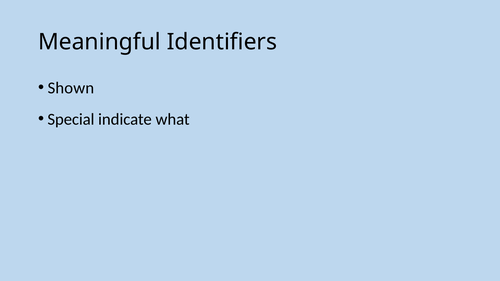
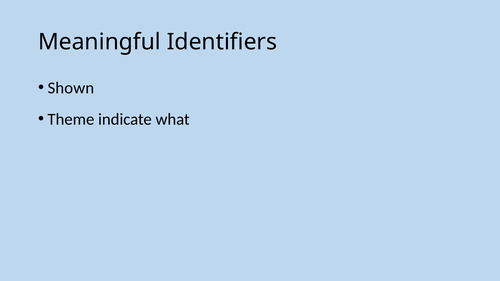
Special: Special -> Theme (71, 119)
